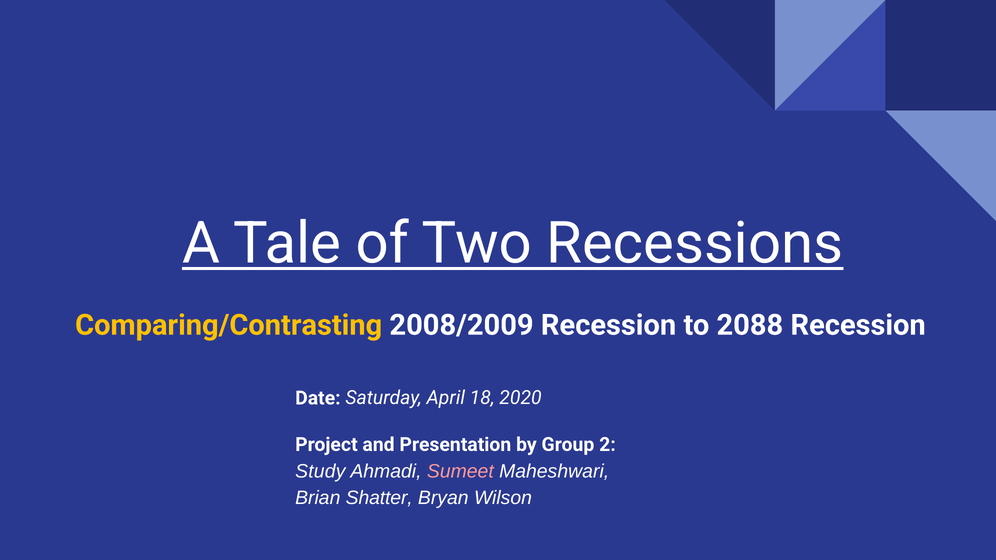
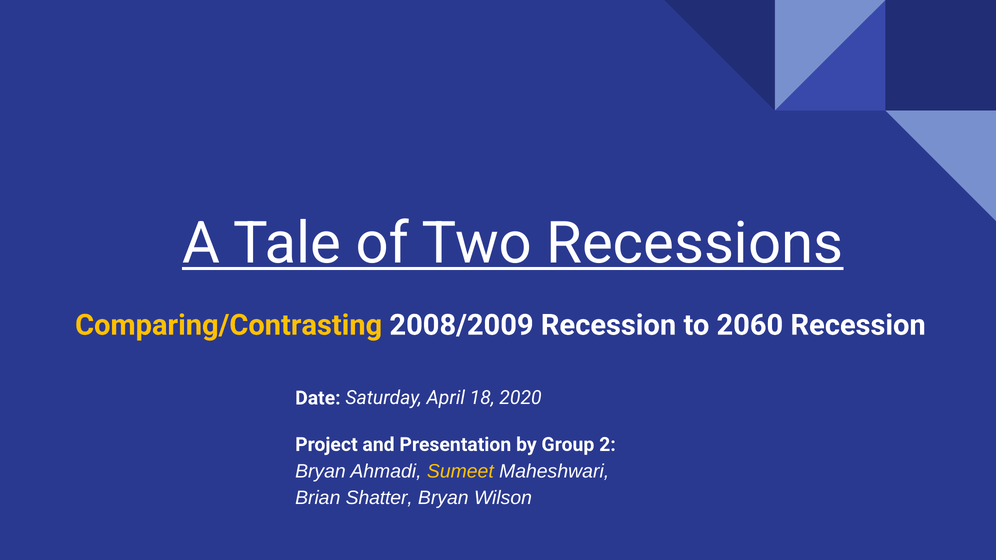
2088: 2088 -> 2060 (750, 325)
Study: Study -> Bryan (320, 471)
Sumeet colour: pink -> yellow (460, 471)
